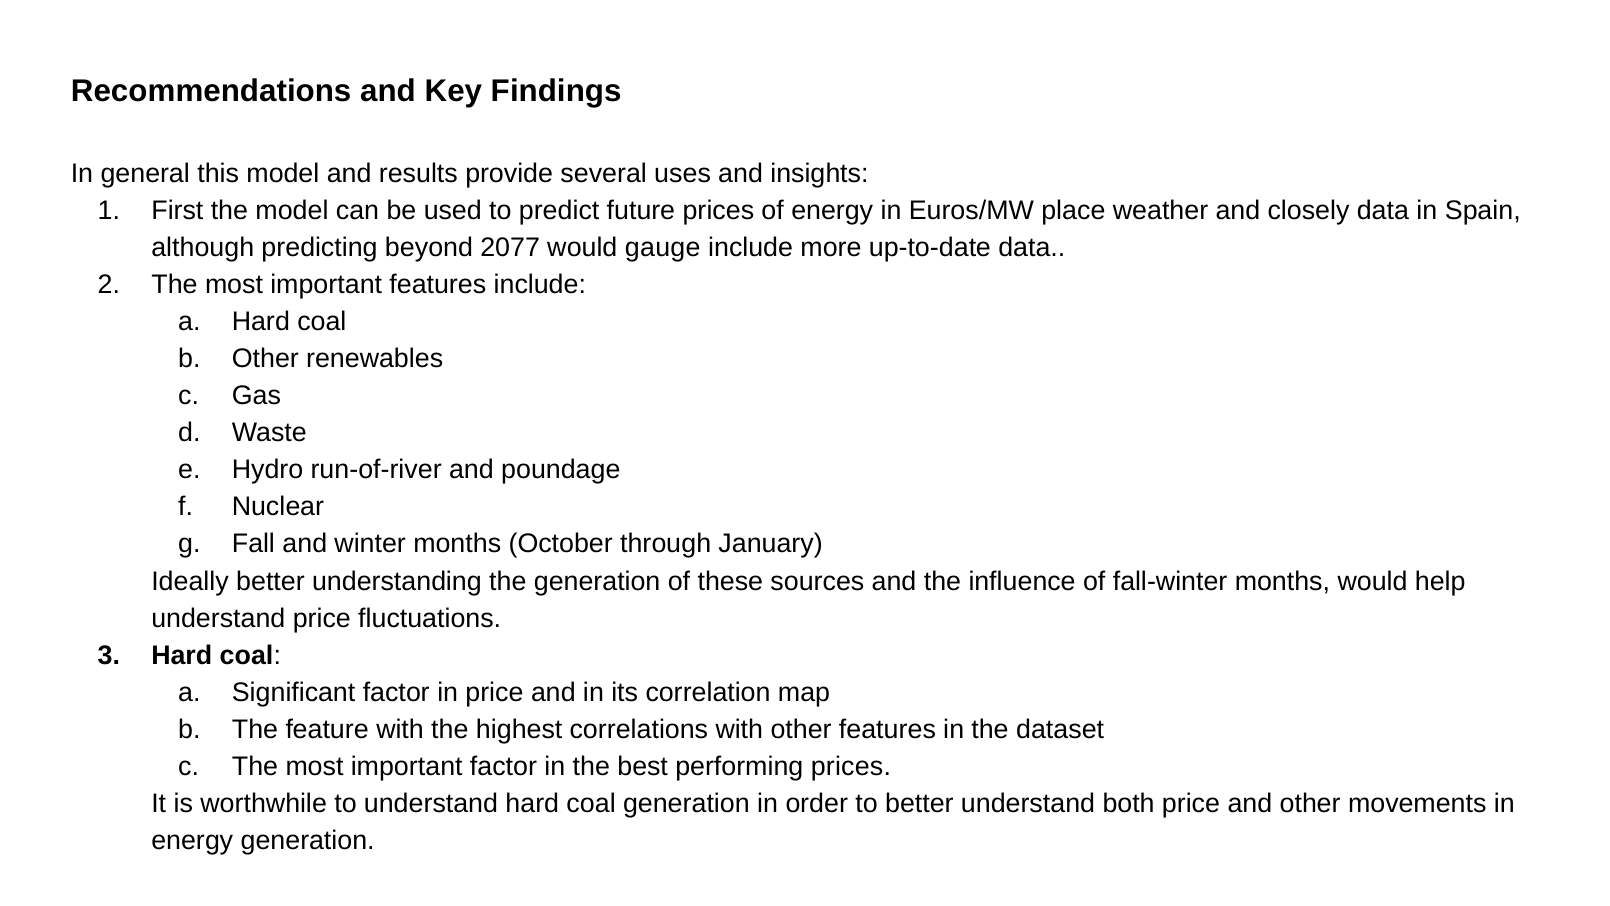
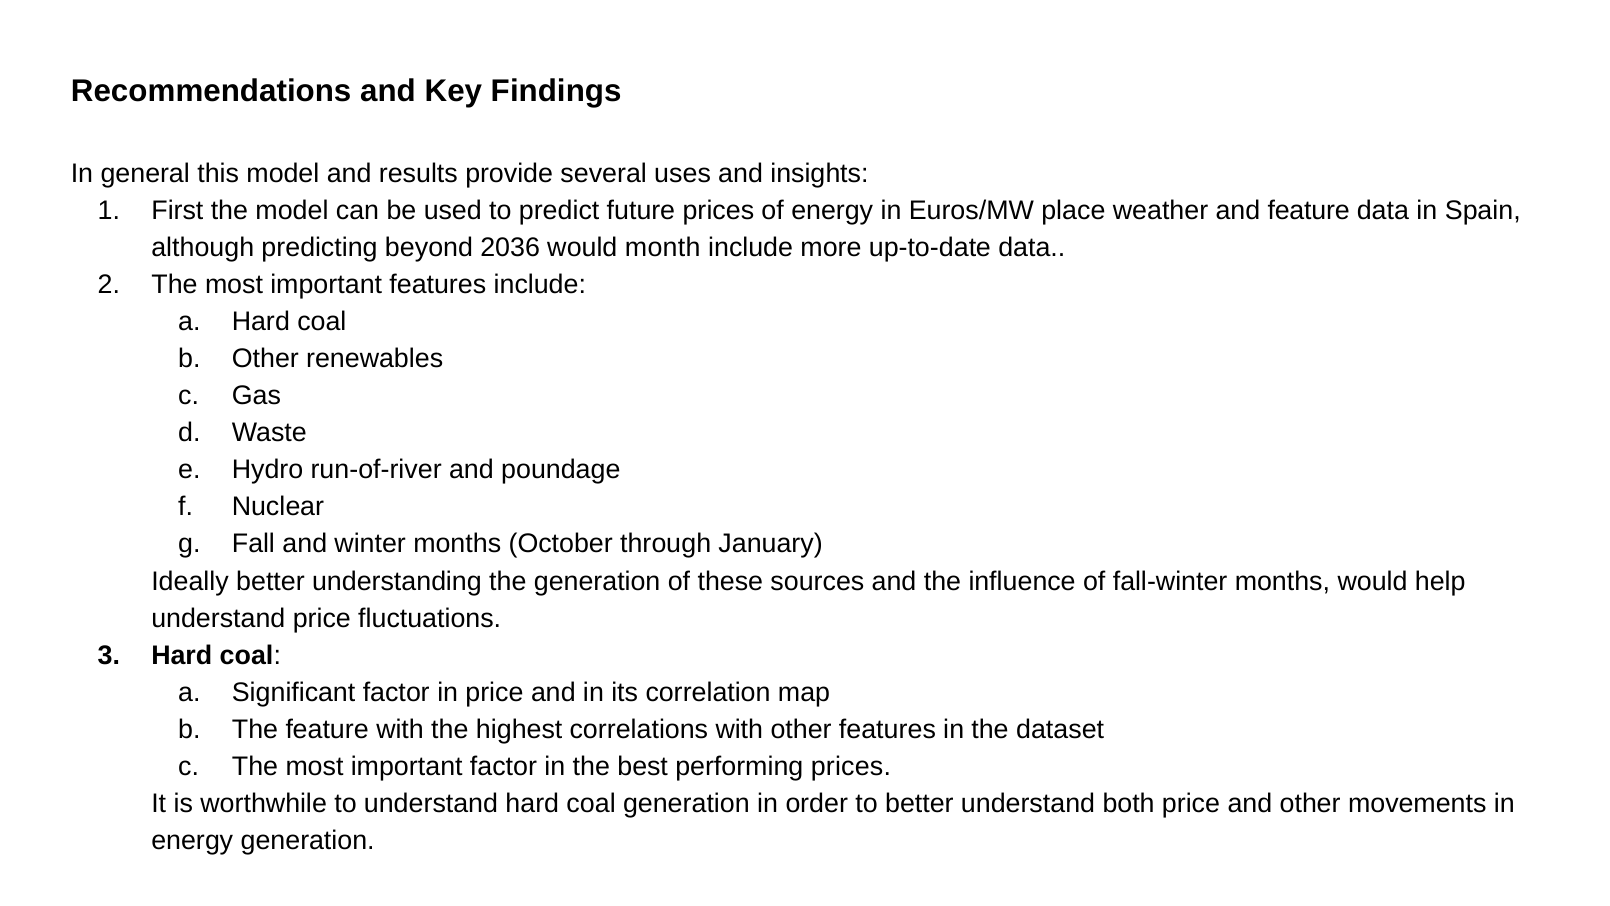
and closely: closely -> feature (1309, 211)
2077: 2077 -> 2036 (510, 248)
gauge: gauge -> month (663, 248)
